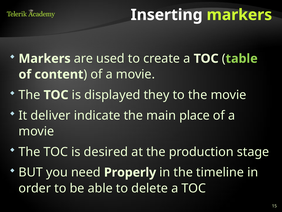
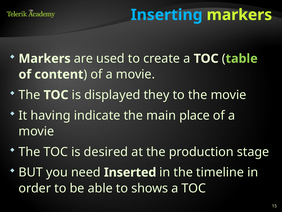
Inserting colour: white -> light blue (167, 15)
deliver: deliver -> having (51, 115)
Properly: Properly -> Inserted (130, 172)
delete: delete -> shows (150, 188)
